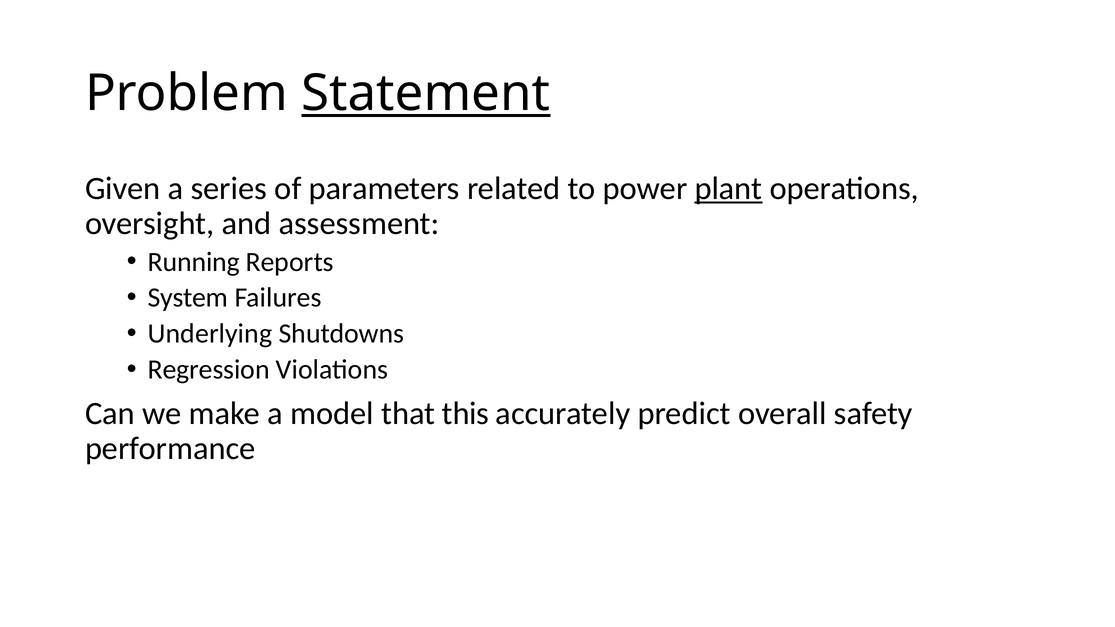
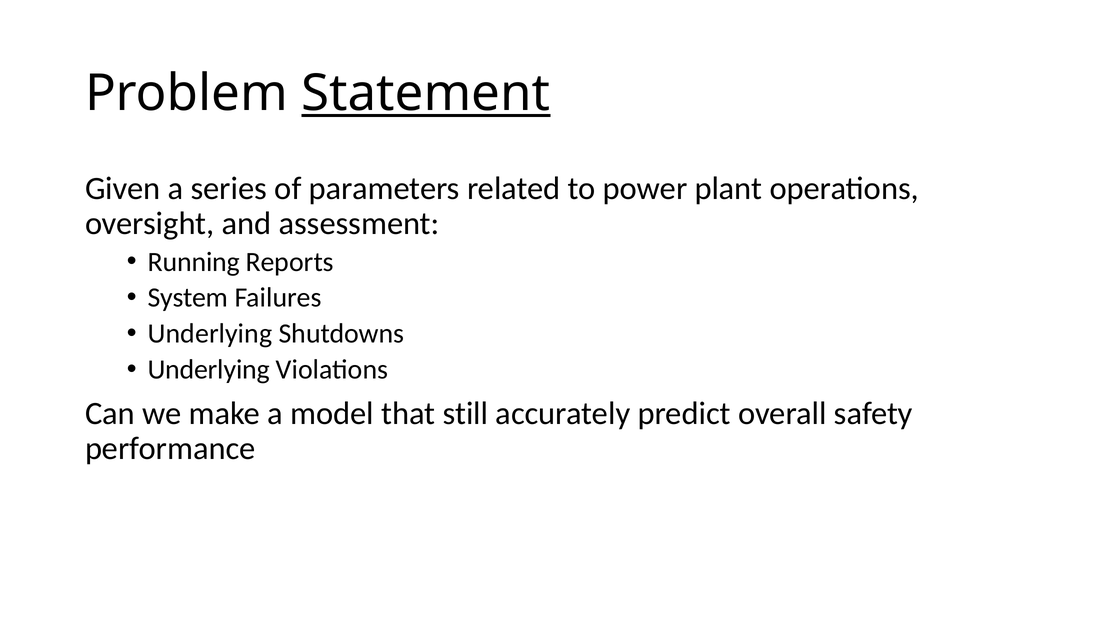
plant underline: present -> none (728, 188)
Regression: Regression -> Underlying (209, 370)
this: this -> still (465, 414)
